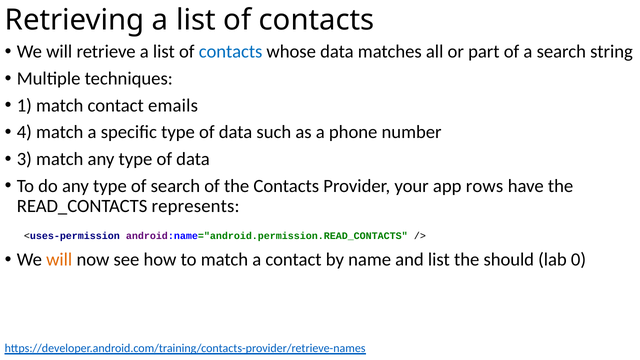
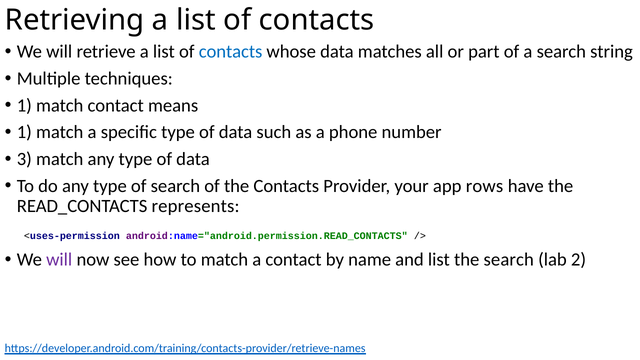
emails: emails -> means (173, 105)
4: 4 -> 1 (24, 132)
will colour: orange -> purple (59, 260)
the should: should -> search (509, 260)
0: 0 -> 2 (579, 260)
